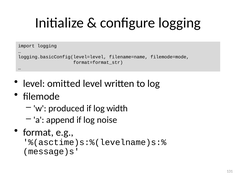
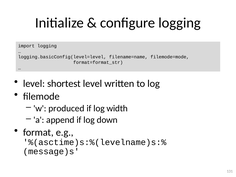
omitted: omitted -> shortest (64, 83)
noise: noise -> down (107, 120)
